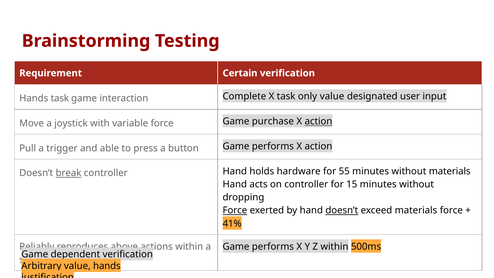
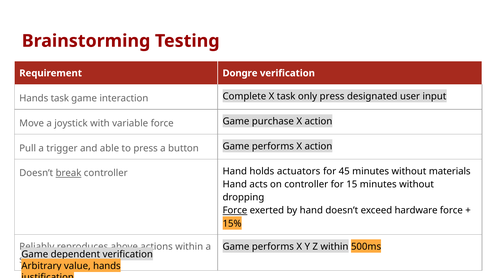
Certain: Certain -> Dongre (240, 73)
only value: value -> press (332, 96)
action underline: present -> none (318, 121)
hardware: hardware -> actuators (299, 171)
55: 55 -> 45 (344, 171)
doesn’t underline: present -> none (342, 210)
exceed materials: materials -> hardware (416, 210)
41%: 41% -> 15% (232, 223)
